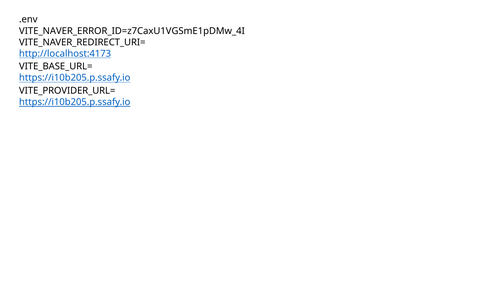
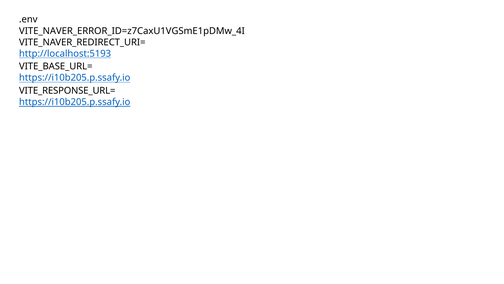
http://localhost:4173: http://localhost:4173 -> http://localhost:5193 (65, 54)
VITE_PROVIDER_URL=: VITE_PROVIDER_URL= -> VITE_RESPONSE_URL= (67, 91)
